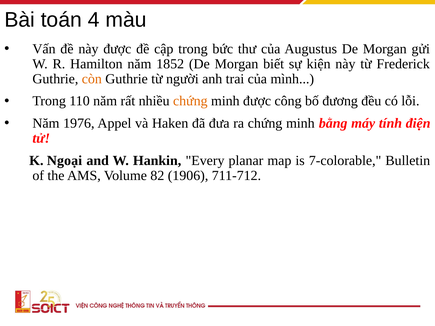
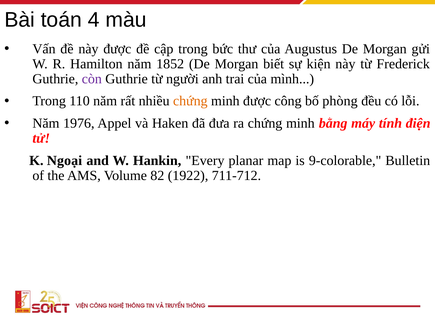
còn colour: orange -> purple (92, 79)
đương: đương -> phòng (340, 101)
7-colorable: 7-colorable -> 9-colorable (345, 161)
1906: 1906 -> 1922 (188, 176)
